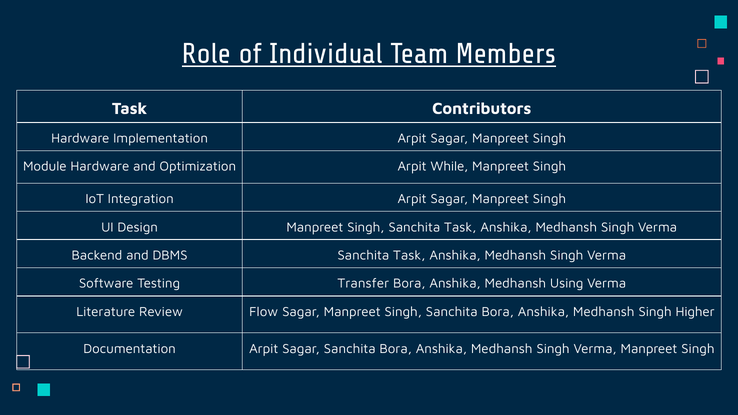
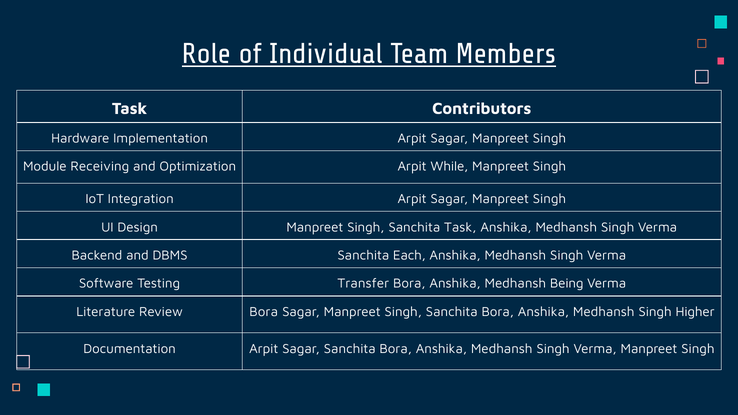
Module Hardware: Hardware -> Receiving (100, 167)
DBMS Sanchita Task: Task -> Each (409, 255)
Using: Using -> Being (567, 284)
Review Flow: Flow -> Bora (264, 312)
